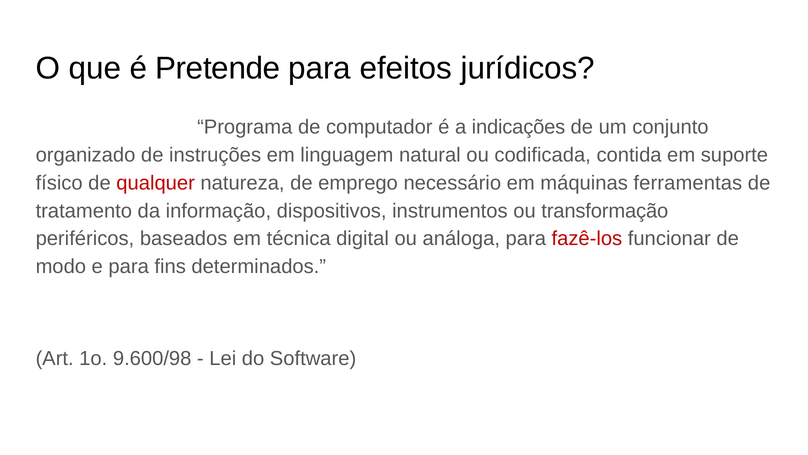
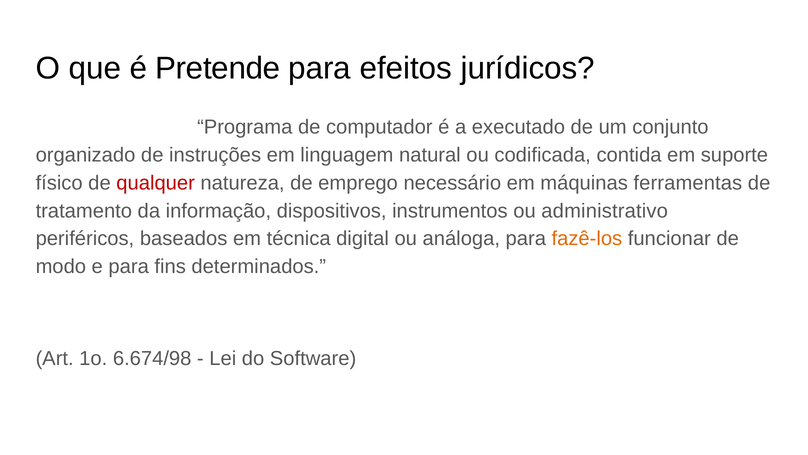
indicações: indicações -> executado (518, 127)
transformação: transformação -> administrativo (605, 211)
fazê-los colour: red -> orange (587, 239)
9.600/98: 9.600/98 -> 6.674/98 (152, 358)
